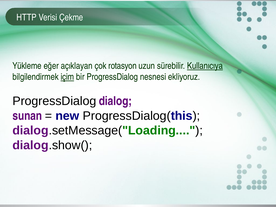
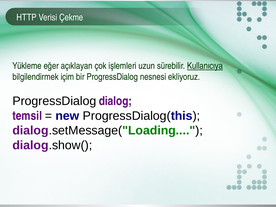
rotasyon: rotasyon -> işlemleri (122, 66)
içim underline: present -> none (67, 77)
sunan: sunan -> temsil (27, 116)
